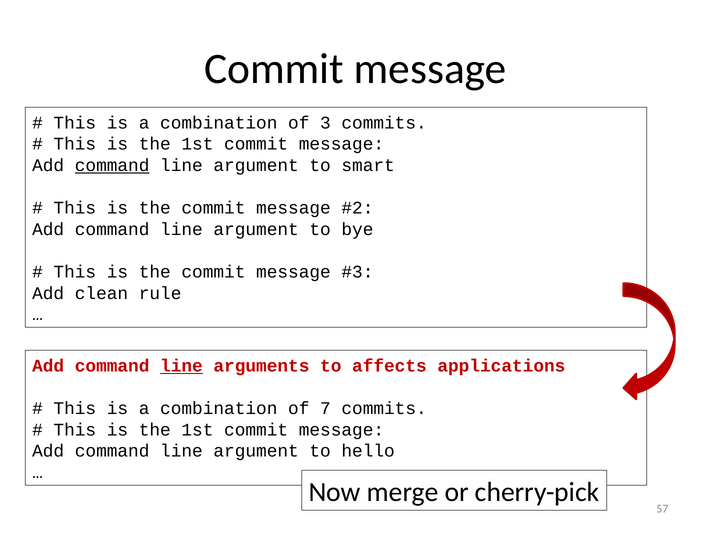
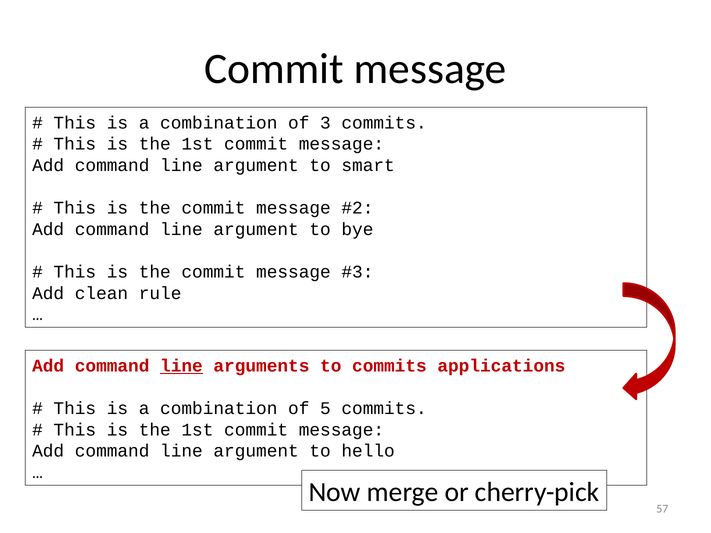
command underline: present -> none (112, 165)
to affects: affects -> commits (389, 366)
7: 7 -> 5 (325, 409)
